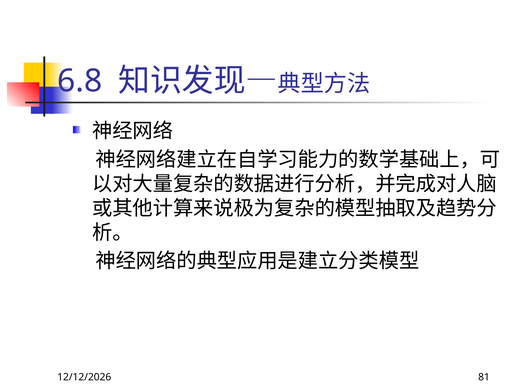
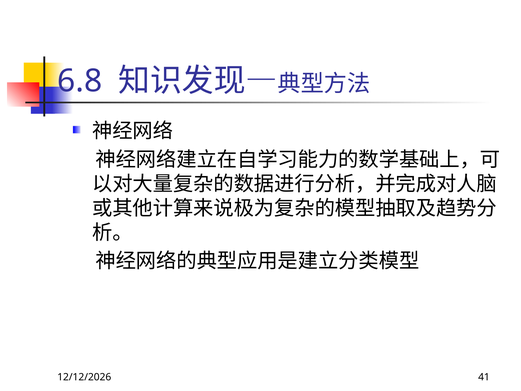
81: 81 -> 41 (484, 377)
